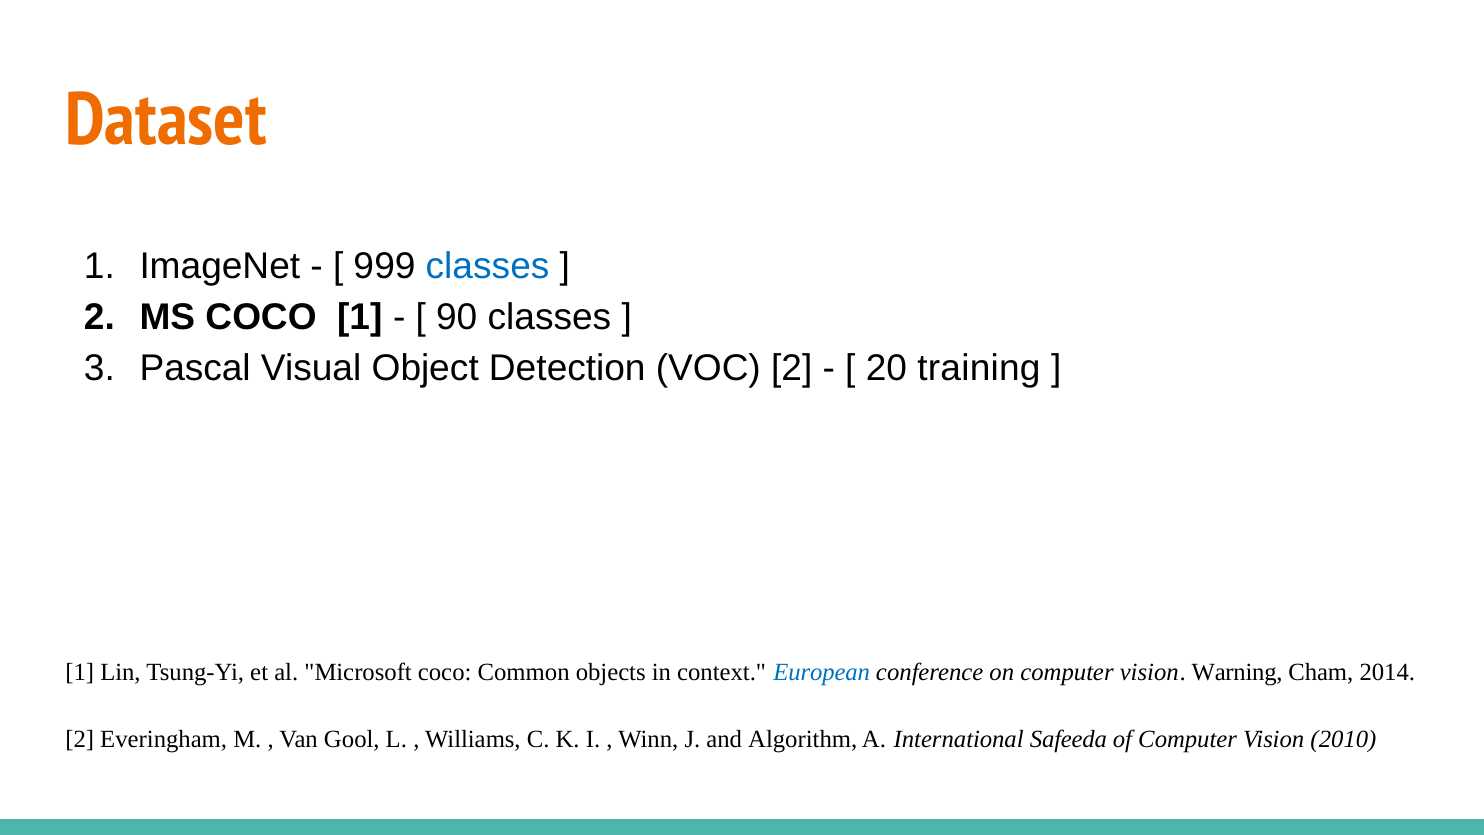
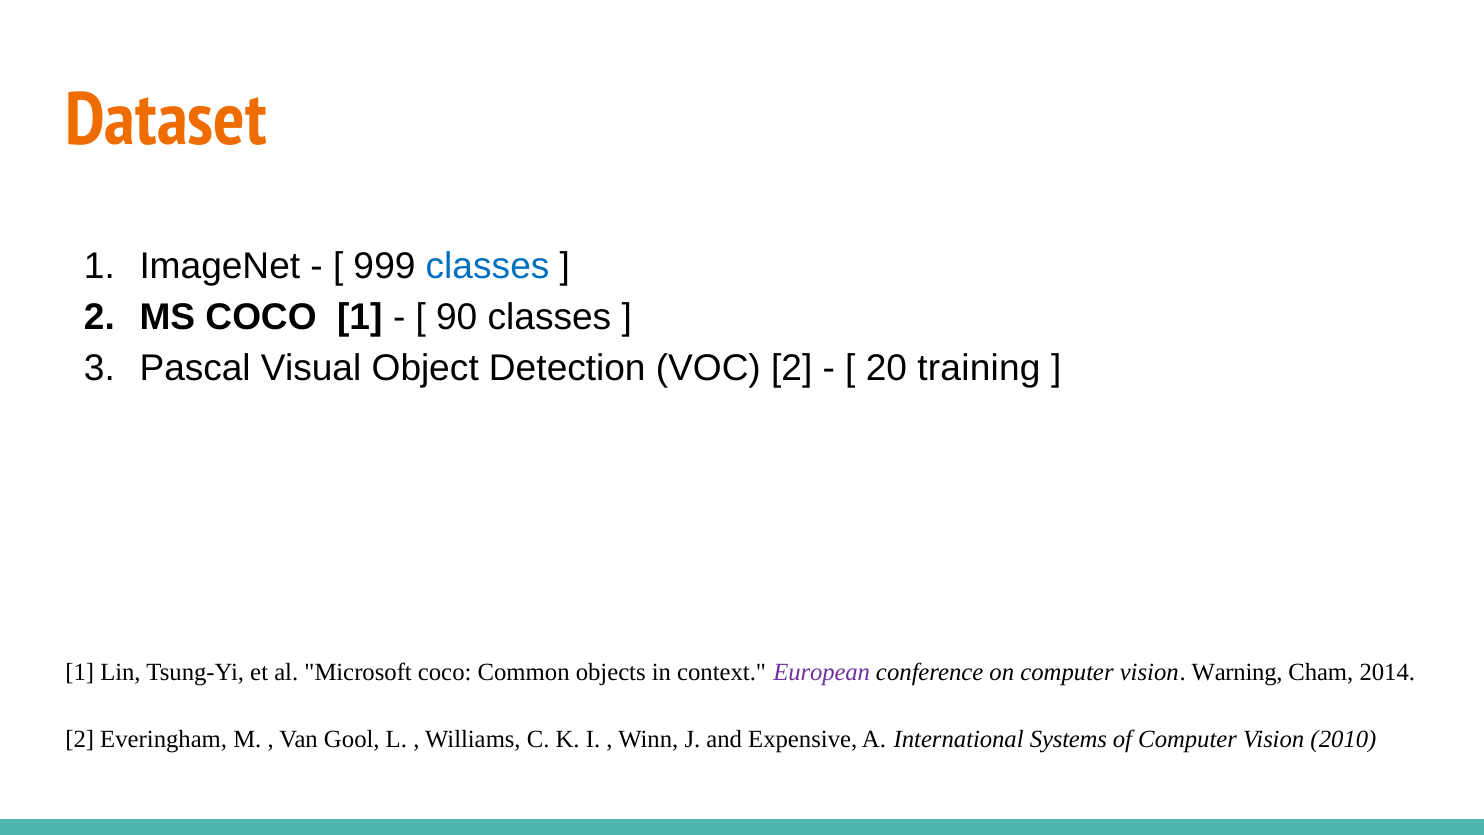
European colour: blue -> purple (822, 672)
Algorithm: Algorithm -> Expensive (803, 739)
Safeeda: Safeeda -> Systems (1068, 739)
